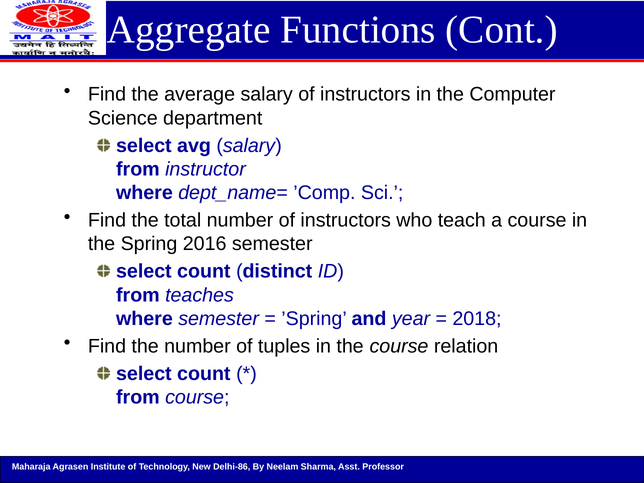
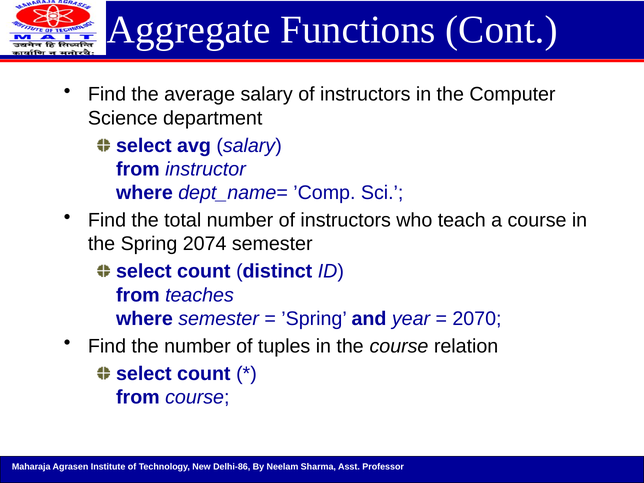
2016: 2016 -> 2074 (205, 244)
2018: 2018 -> 2070 (477, 319)
